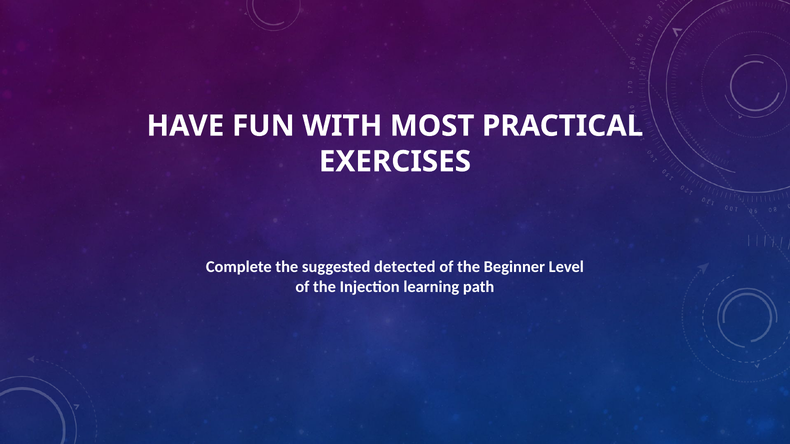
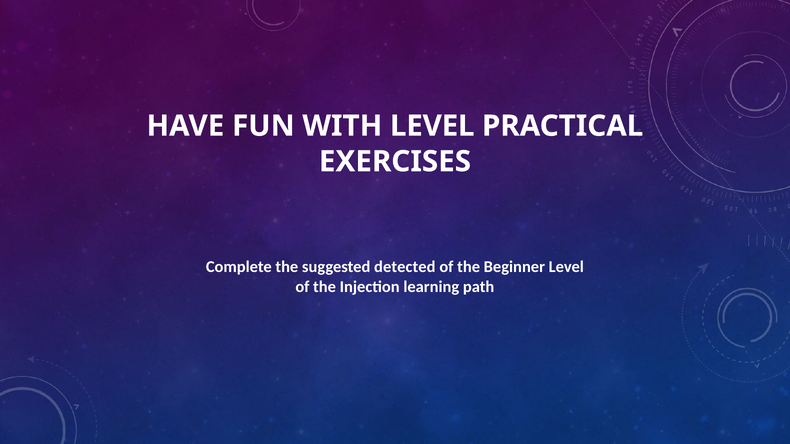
WITH MOST: MOST -> LEVEL (432, 126)
